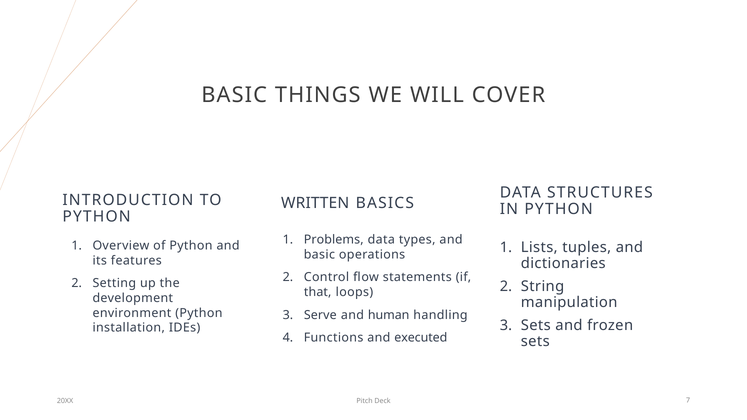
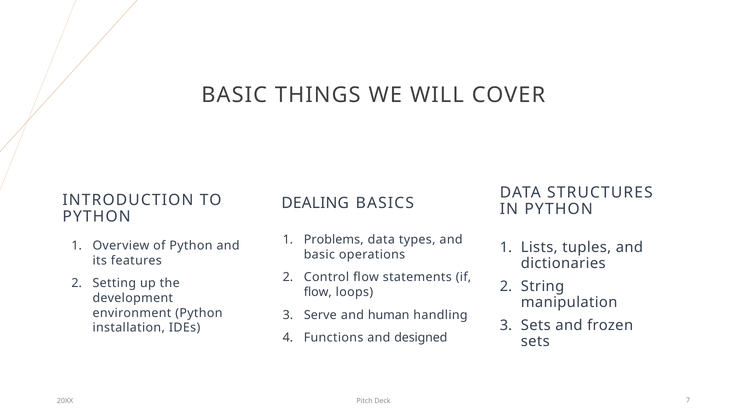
WRITTEN: WRITTEN -> DEALING (315, 203)
that: that -> flow (318, 292)
executed: executed -> designed (421, 338)
